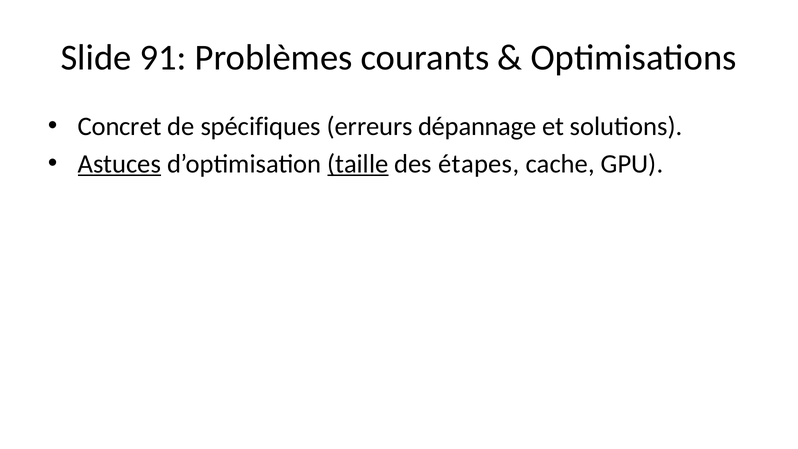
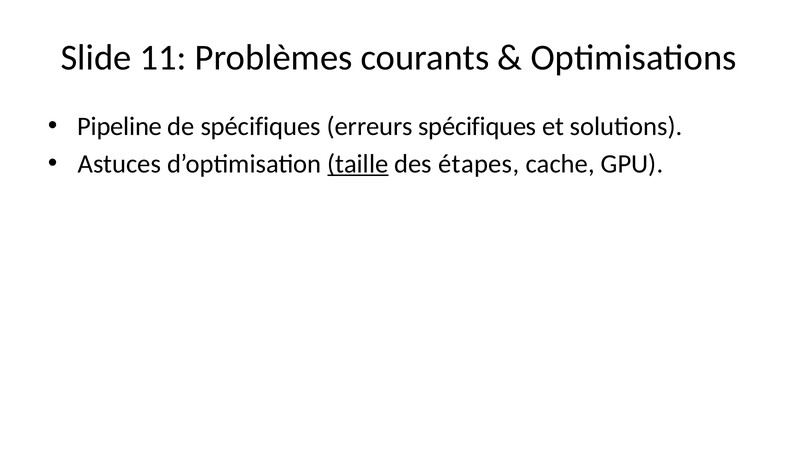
91: 91 -> 11 (163, 58)
Concret: Concret -> Pipeline (120, 127)
erreurs dépannage: dépannage -> spécifiques (477, 127)
Astuces underline: present -> none (119, 164)
